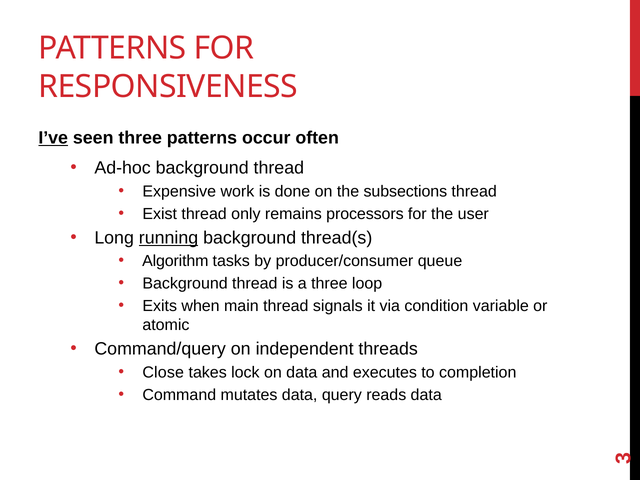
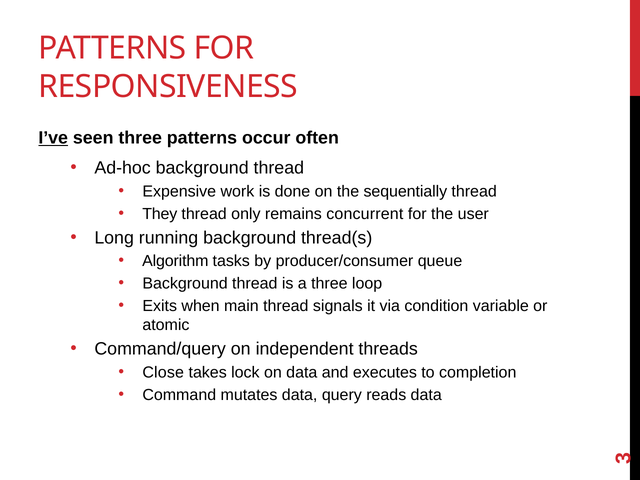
subsections: subsections -> sequentially (405, 191)
Exist: Exist -> They (160, 214)
processors: processors -> concurrent (365, 214)
running underline: present -> none (169, 238)
